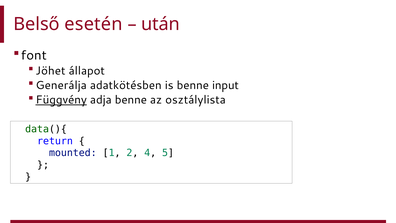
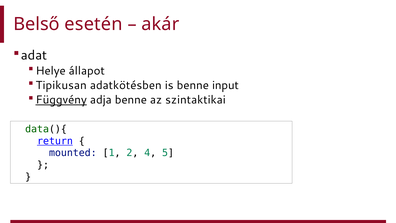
után: után -> akár (160, 24)
font: font -> adat (34, 55)
Jöhet: Jöhet -> Helye (51, 71)
Generálja: Generálja -> Tipikusan (61, 85)
osztálylista: osztálylista -> szintaktikai (195, 100)
return underline: none -> present (55, 141)
